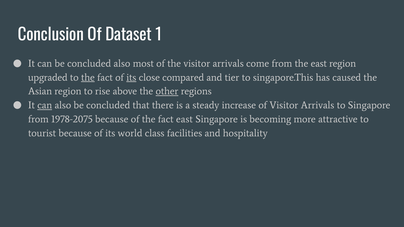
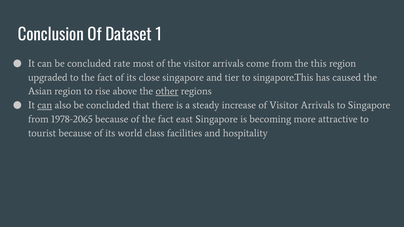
concluded also: also -> rate (122, 64)
the east: east -> this (319, 64)
the underline: present -> none (88, 77)
its underline: present -> none (131, 77)
close compared: compared -> singapore (183, 77)
1978-2075: 1978-2075 -> 1978-2065 (72, 119)
